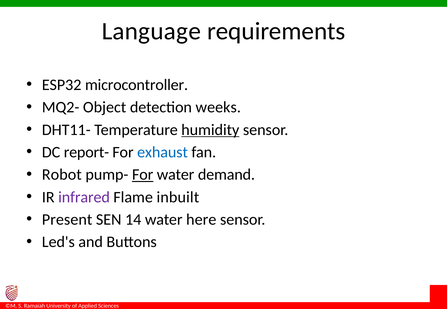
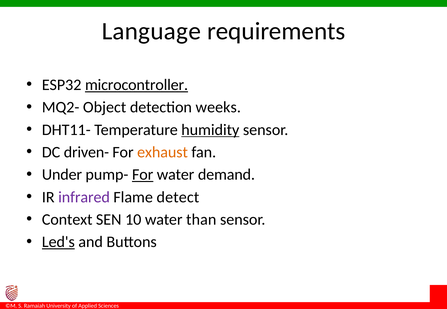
microcontroller underline: none -> present (137, 85)
report-: report- -> driven- (86, 152)
exhaust colour: blue -> orange (163, 152)
Robot: Robot -> Under (62, 175)
inbuilt: inbuilt -> detect (178, 197)
Present: Present -> Context (67, 220)
14: 14 -> 10 (133, 220)
here: here -> than (201, 220)
Led's underline: none -> present (58, 242)
